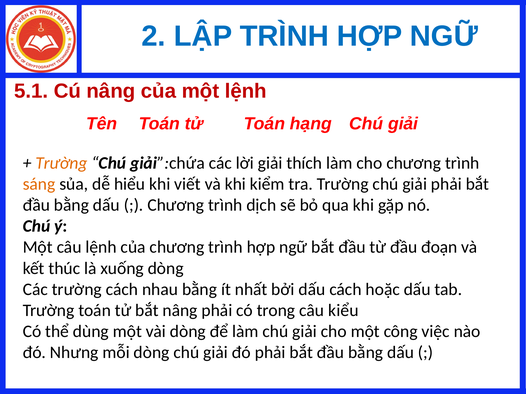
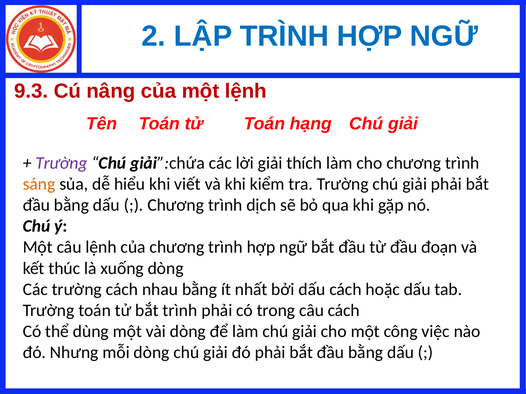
5.1: 5.1 -> 9.3 (31, 91)
Trường colour: orange -> purple (61, 163)
bắt nâng: nâng -> trình (180, 311)
câu kiểu: kiểu -> cách (344, 311)
